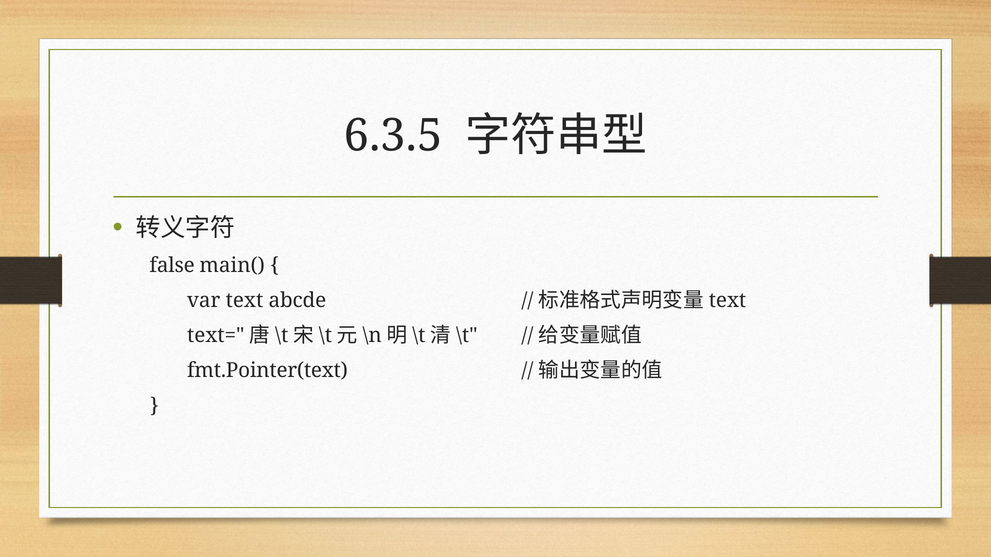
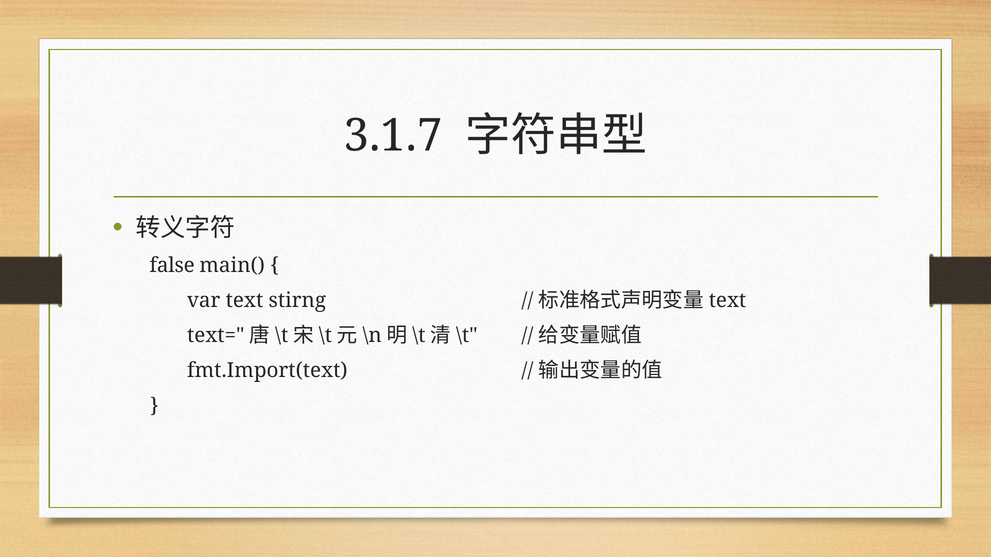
6.3.5: 6.3.5 -> 3.1.7 (393, 136)
abcde: abcde -> stirng (297, 301)
fmt.Pointer(text: fmt.Pointer(text -> fmt.Import(text (267, 371)
